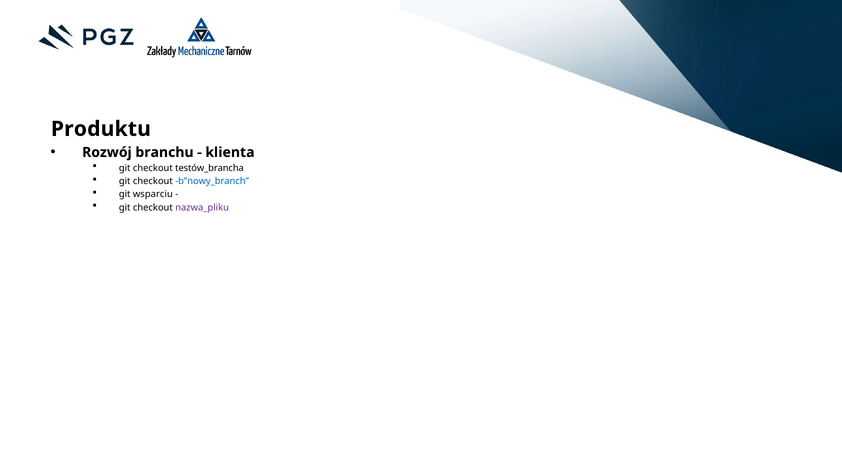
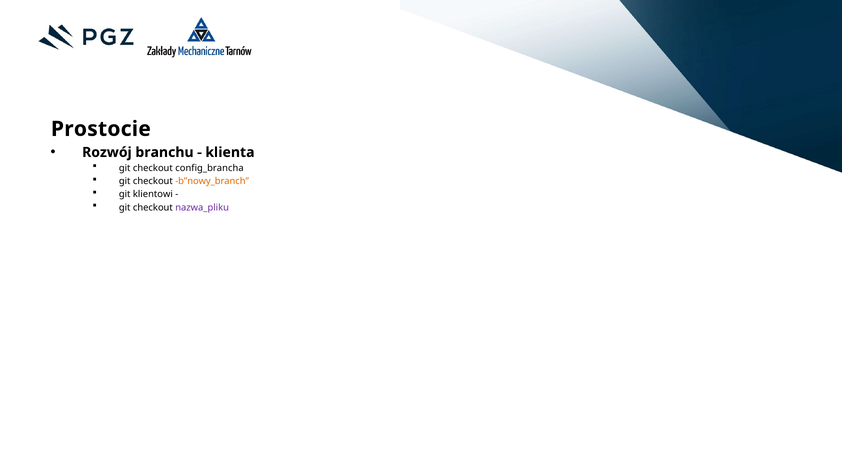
Produktu: Produktu -> Prostocie (101, 129)
testów_brancha: testów_brancha -> config_brancha (209, 168)
b”nowy_branch colour: blue -> orange (212, 181)
wsparciu: wsparciu -> klientowi (153, 194)
